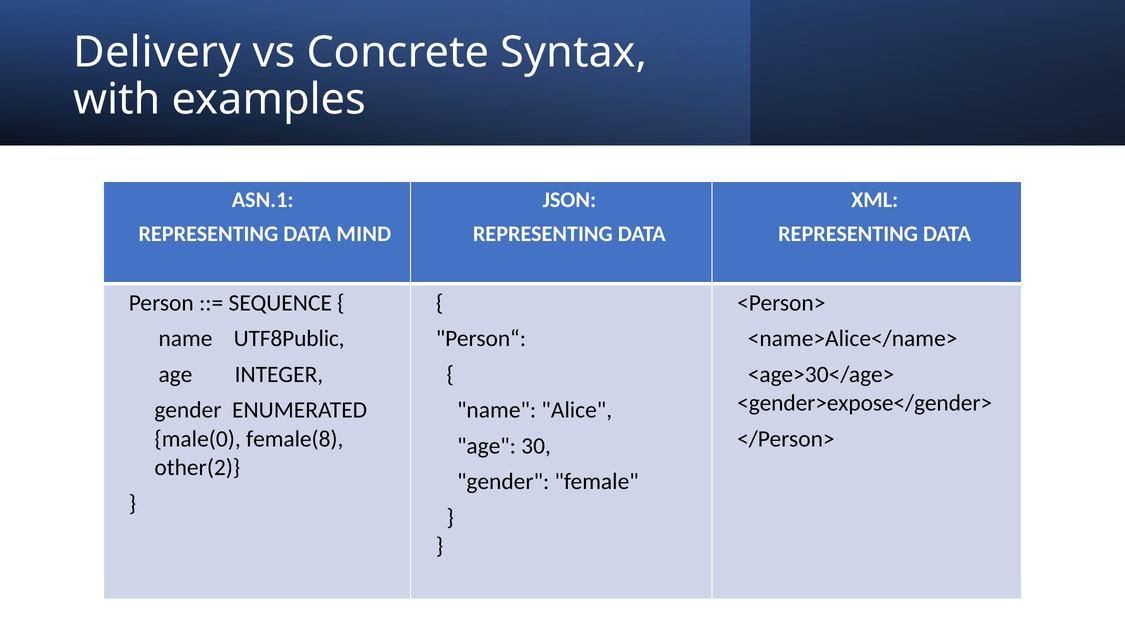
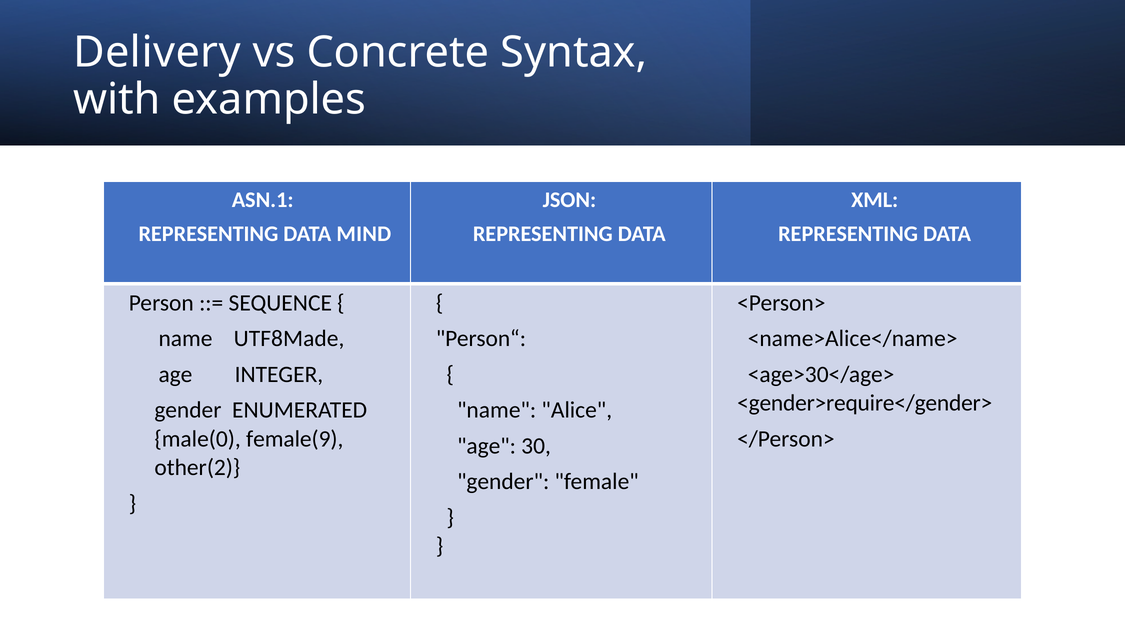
UTF8Public: UTF8Public -> UTF8Made (289, 339)
<gender>expose</gender>: <gender>expose</gender> -> <gender>require</gender> (865, 403)
female(8: female(8 -> female(9 (295, 439)
